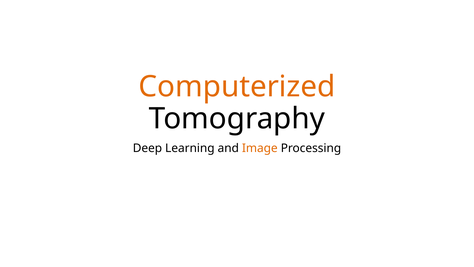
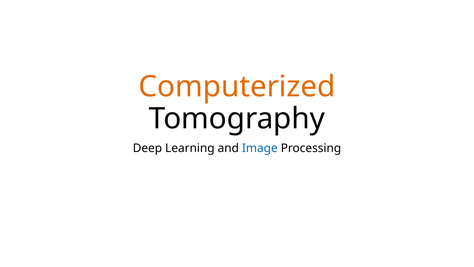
Image colour: orange -> blue (260, 148)
